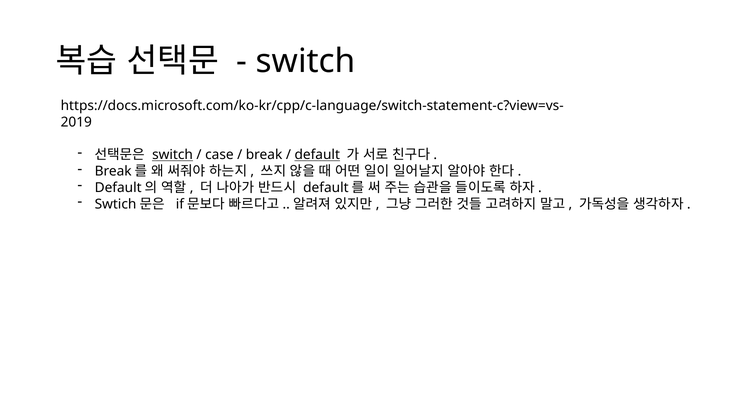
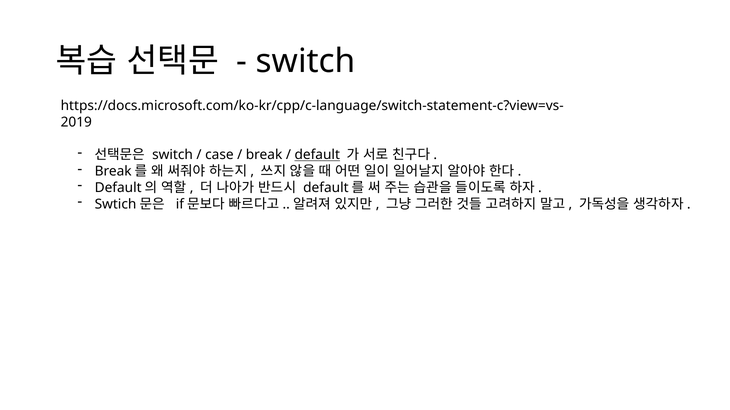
switch underline: present -> none (173, 155)
